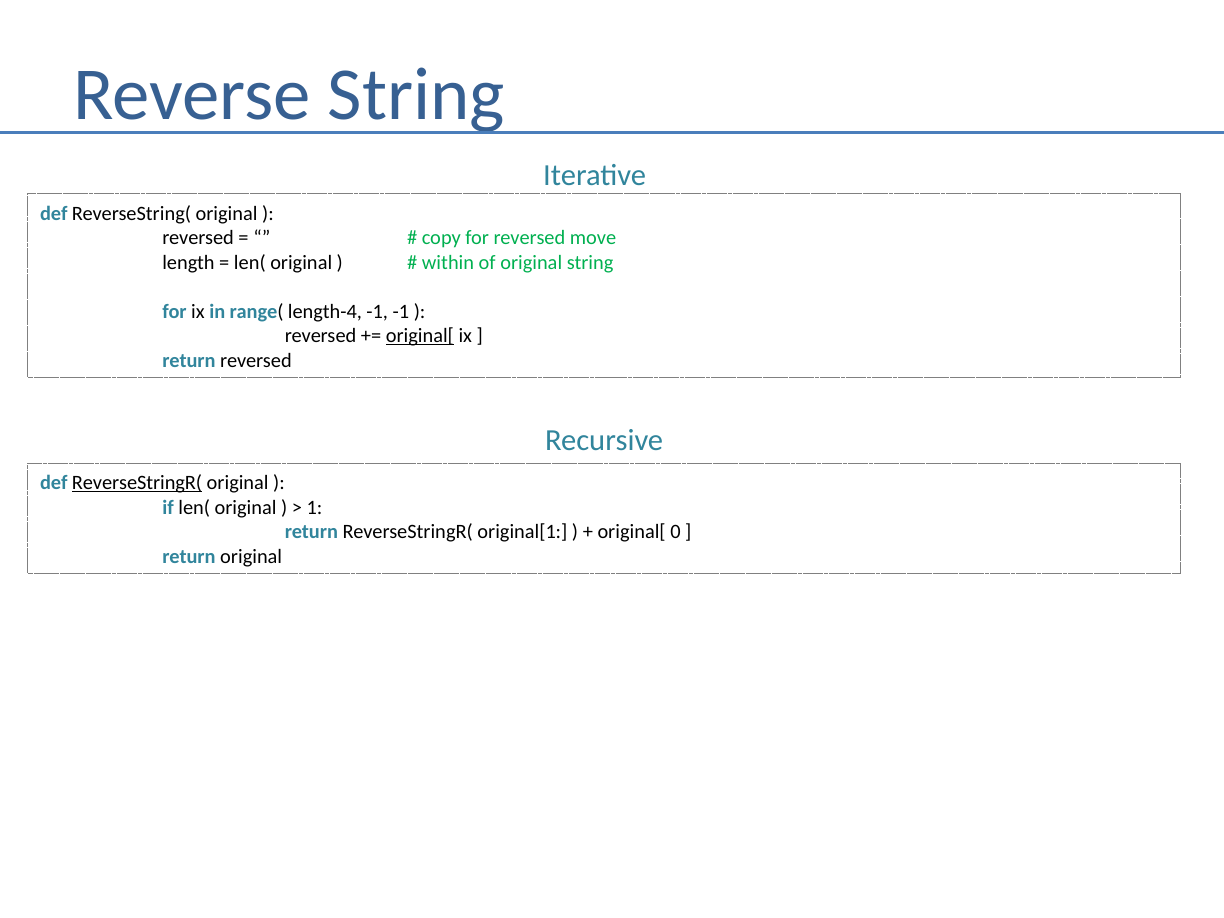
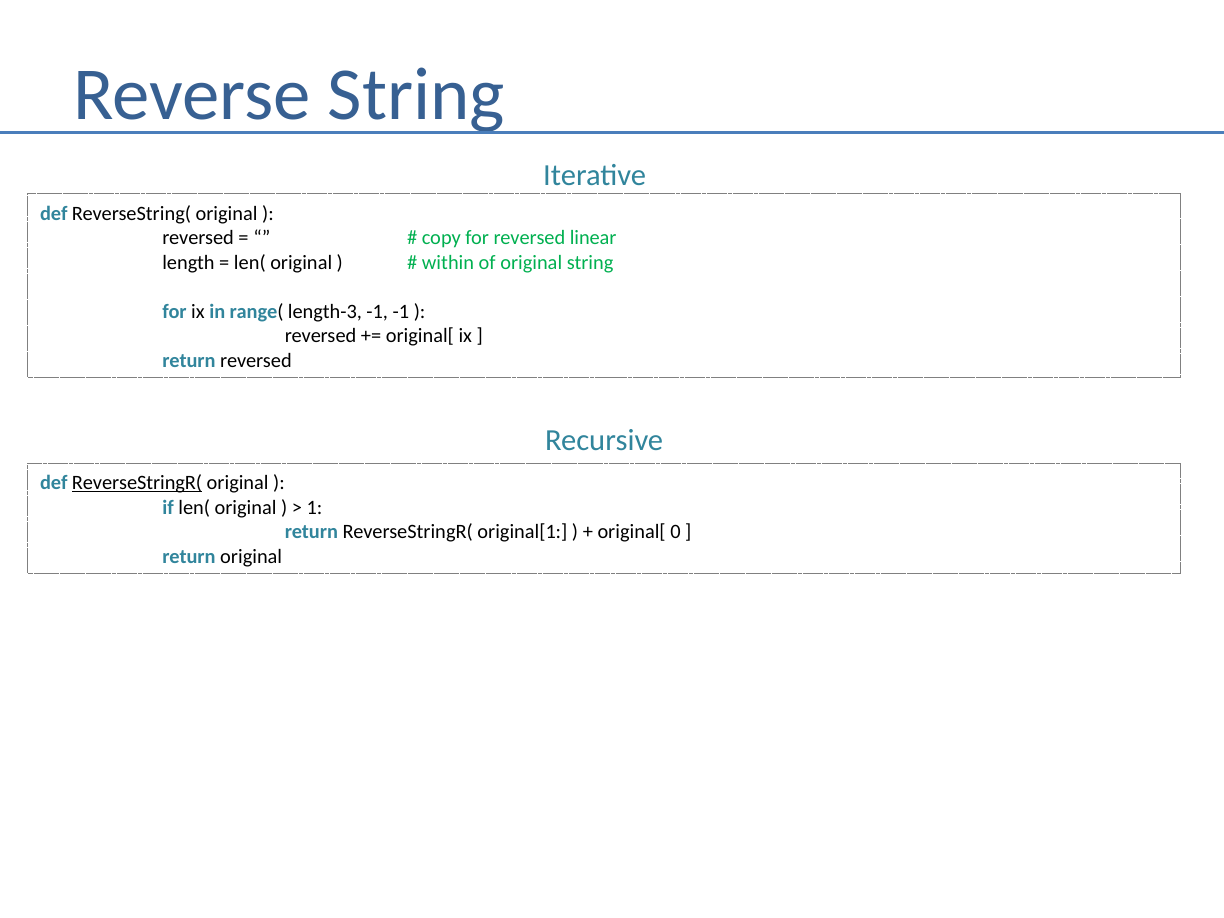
move: move -> linear (593, 238)
length-4: length-4 -> length-3 (325, 311)
original[ underline: present -> none (420, 336)
